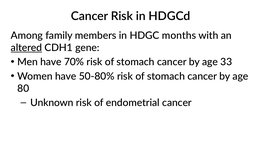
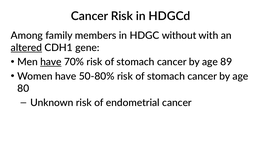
months: months -> without (179, 36)
have underline: none -> present (51, 62)
33: 33 -> 89 (226, 62)
